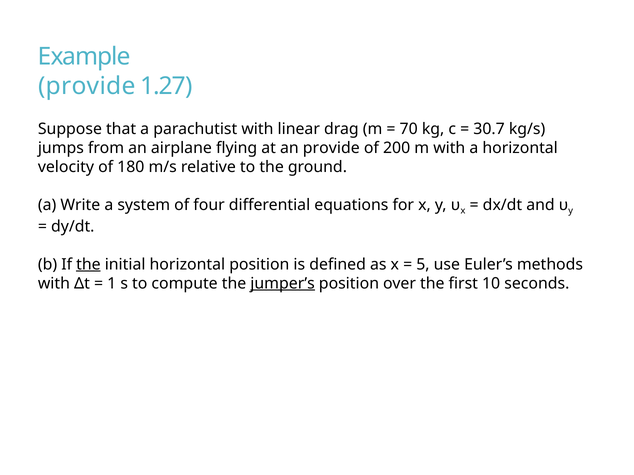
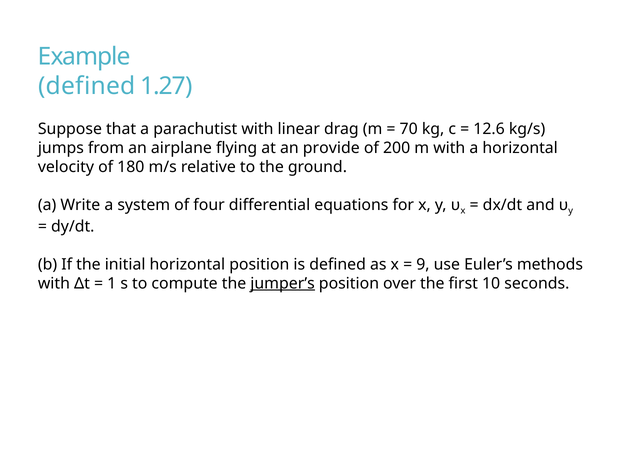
provide: provide -> defined (87, 86)
30.7: 30.7 -> 12.6 (489, 129)
the underline: present -> none (88, 265)
5: 5 -> 9 (423, 265)
